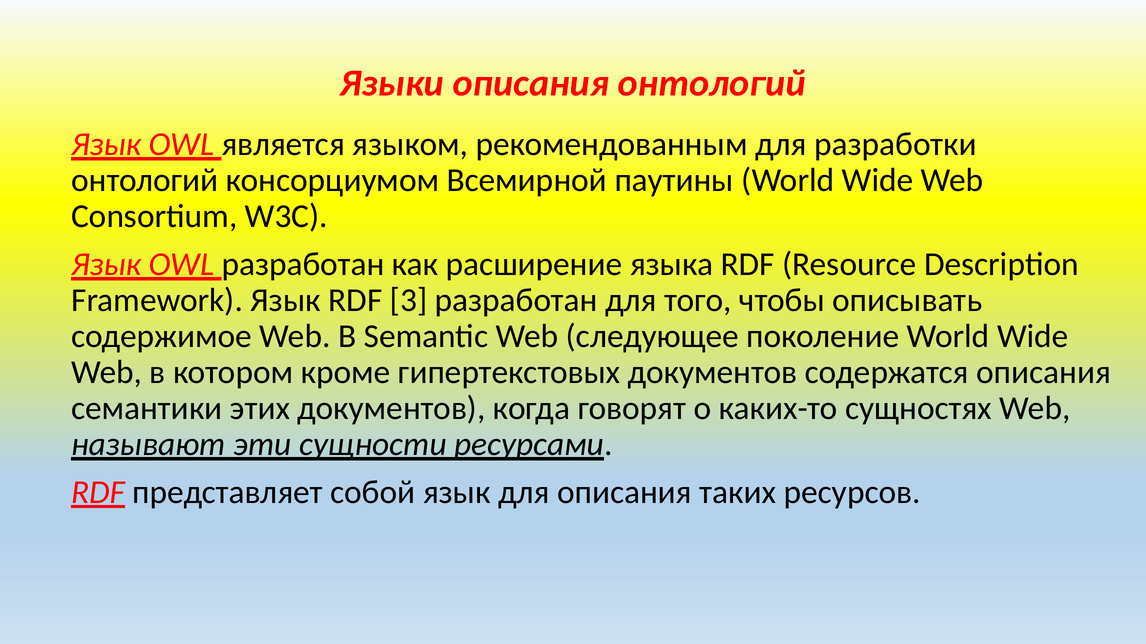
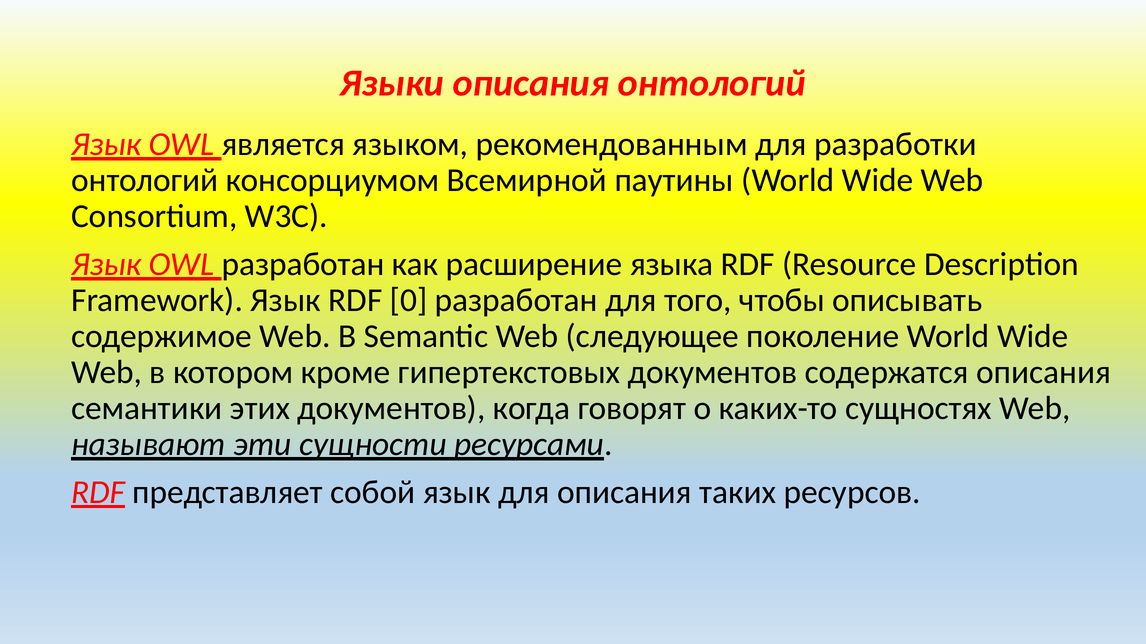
3: 3 -> 0 (409, 301)
